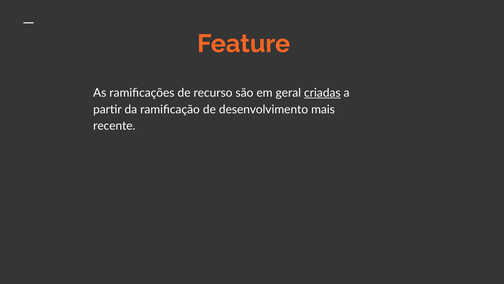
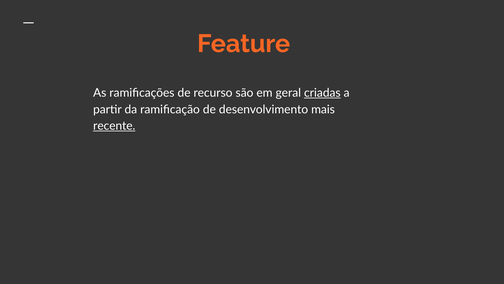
recente underline: none -> present (114, 126)
